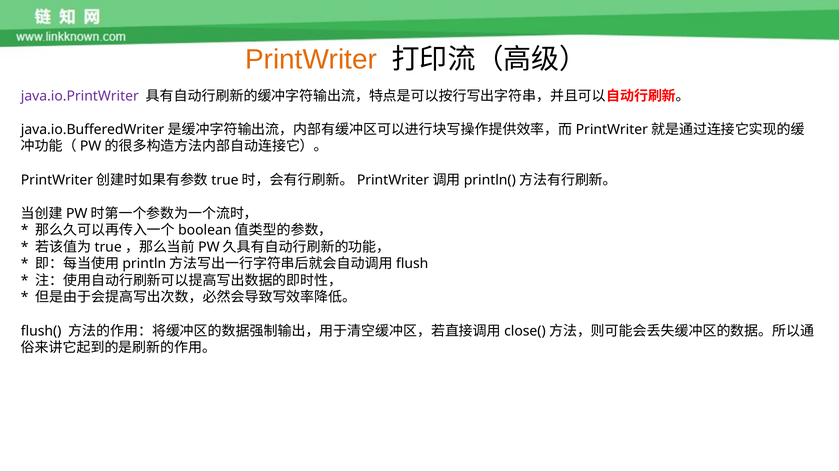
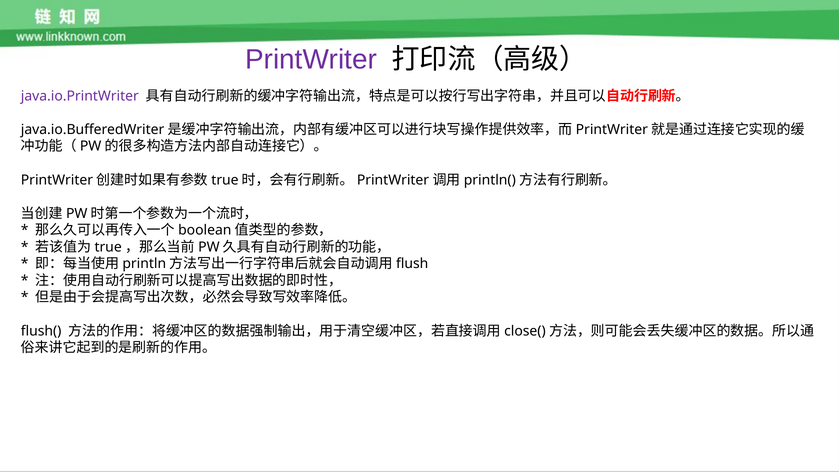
PrintWriter colour: orange -> purple (311, 59)
